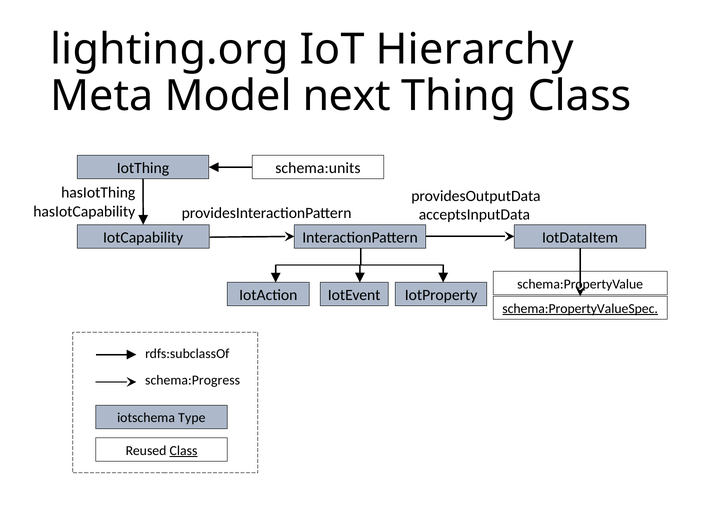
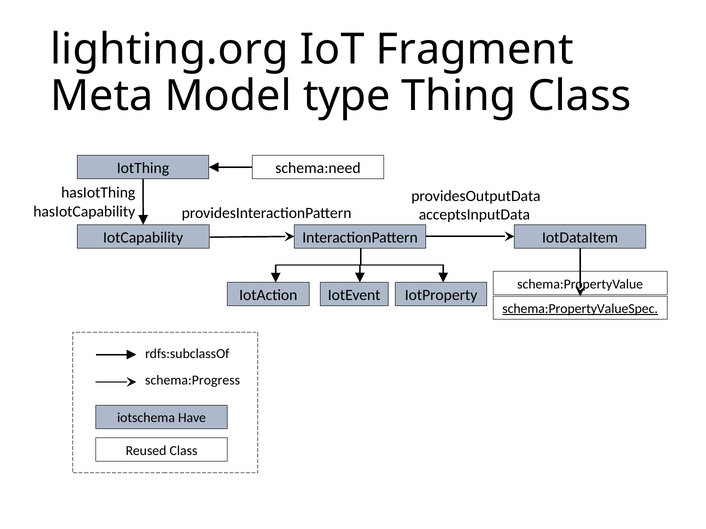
Hierarchy: Hierarchy -> Fragment (475, 50)
next: next -> type (347, 96)
schema:units: schema:units -> schema:need (318, 168)
Type: Type -> Have (192, 418)
Class underline: present -> none (183, 451)
